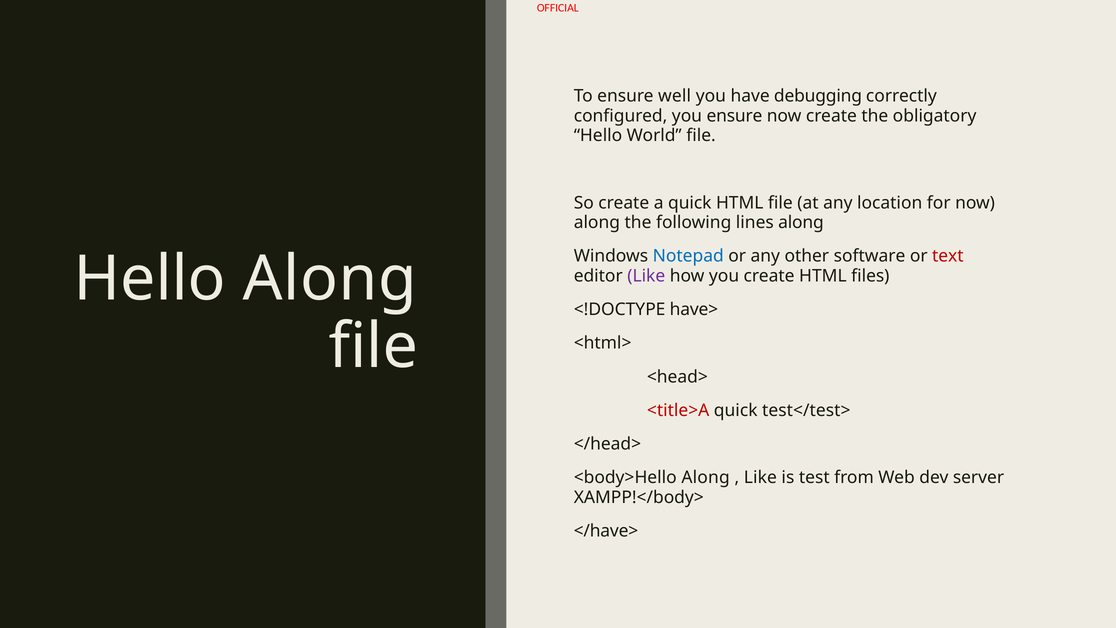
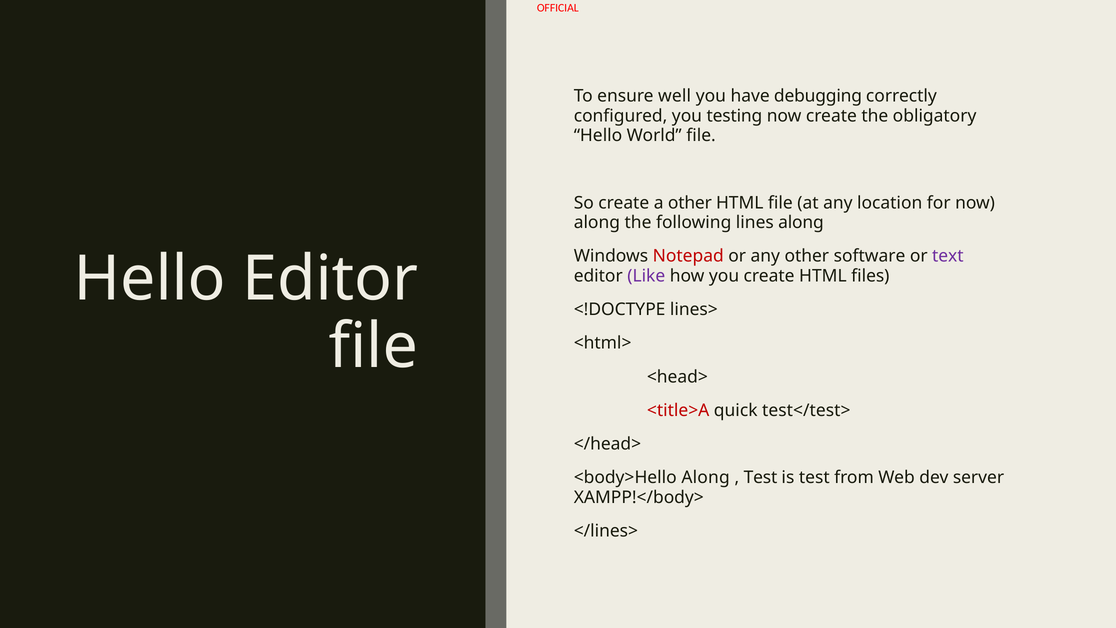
you ensure: ensure -> testing (734, 116)
a quick: quick -> other (690, 203)
Notepad colour: blue -> red (688, 256)
text colour: red -> purple (948, 256)
Hello Along: Along -> Editor (330, 279)
have>: have> -> lines> (694, 309)
Like: Like -> Test (760, 478)
</have>: </have> -> </lines> (606, 531)
